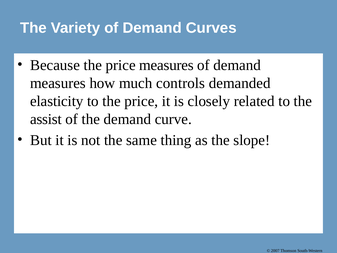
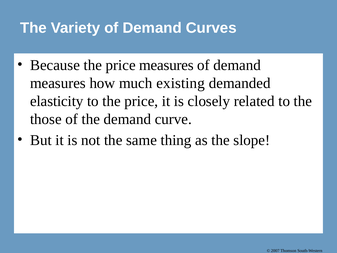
controls: controls -> existing (181, 83)
assist: assist -> those (46, 119)
